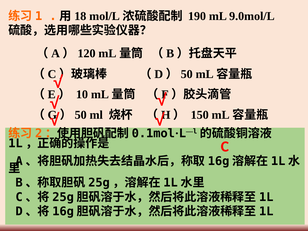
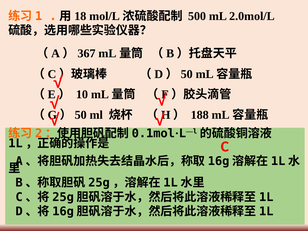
190: 190 -> 500 (197, 16)
9.0mol/L: 9.0mol/L -> 2.0mol/L (252, 16)
120: 120 -> 367 (87, 53)
150: 150 -> 188 (200, 115)
